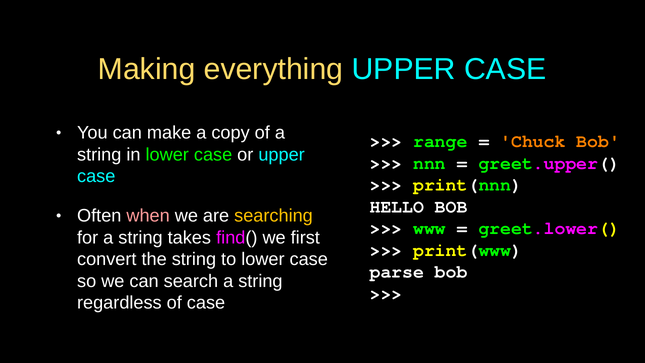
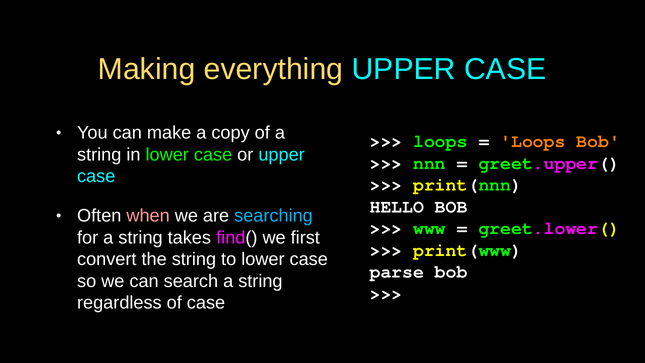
range: range -> loops (440, 141)
Chuck: Chuck -> Loops (533, 141)
searching colour: yellow -> light blue (274, 216)
